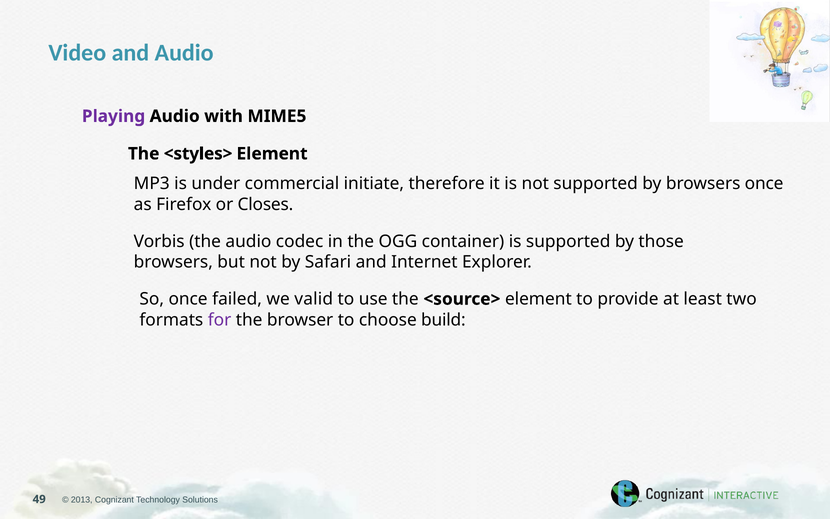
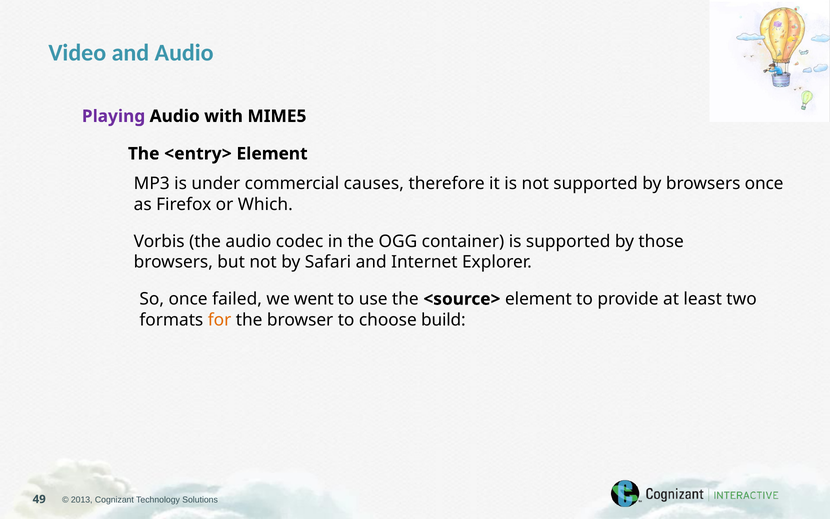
<styles>: <styles> -> <entry> (198, 154)
initiate: initiate -> causes (374, 184)
Closes: Closes -> Which (265, 204)
valid: valid -> went (314, 299)
for colour: purple -> orange (220, 320)
